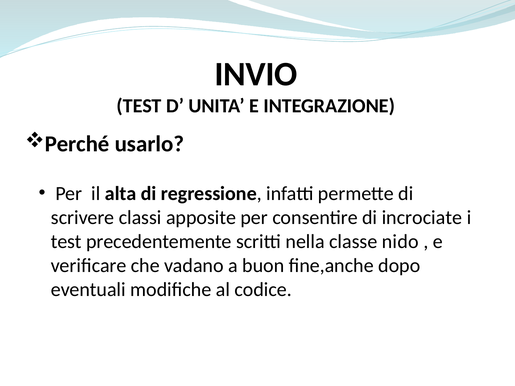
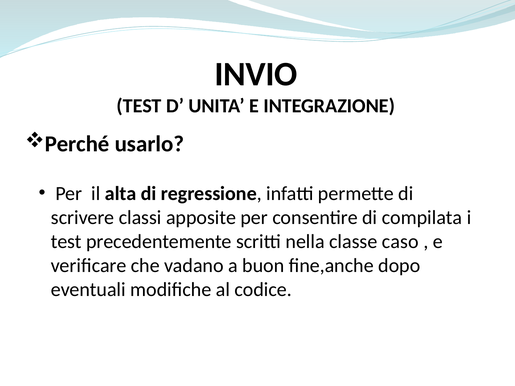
incrociate: incrociate -> compilata (422, 218)
nido: nido -> caso (400, 242)
